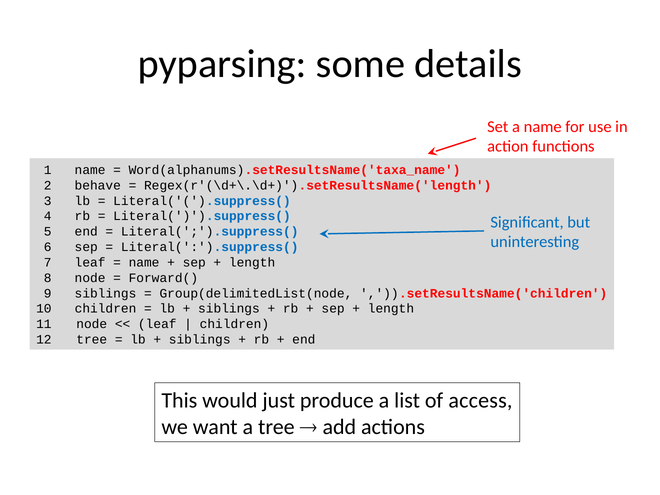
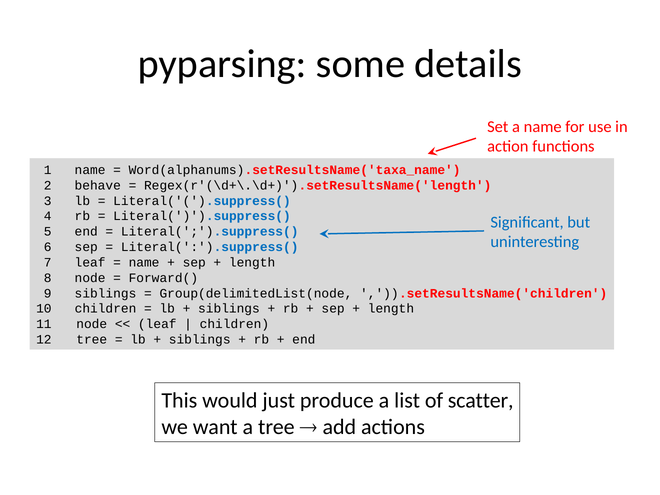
access: access -> scatter (481, 401)
